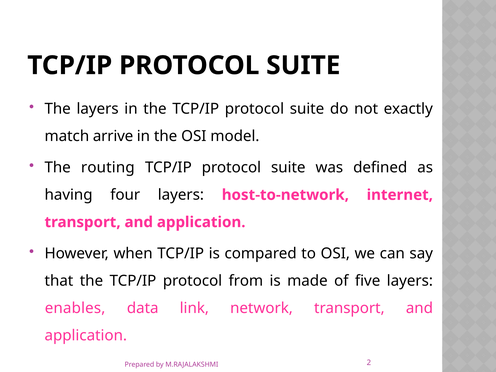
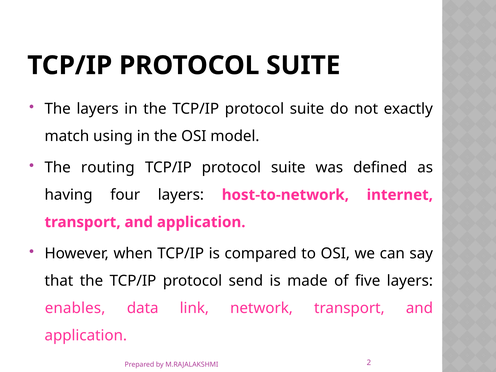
arrive: arrive -> using (113, 136)
from: from -> send (246, 281)
